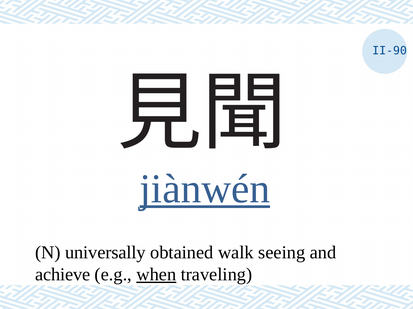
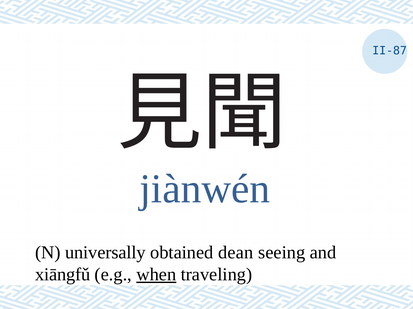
II-90: II-90 -> II-87 (390, 51)
jiànwén underline: present -> none (205, 189)
walk: walk -> dean (236, 253)
achieve: achieve -> xiāngfǔ (63, 275)
